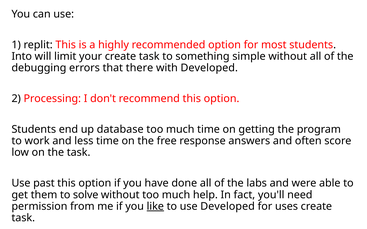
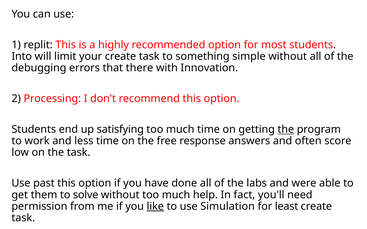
with Developed: Developed -> Innovation (209, 68)
database: database -> satisfying (120, 130)
the underline: none -> present (286, 130)
use Developed: Developed -> Simulation (228, 207)
uses: uses -> least (287, 207)
